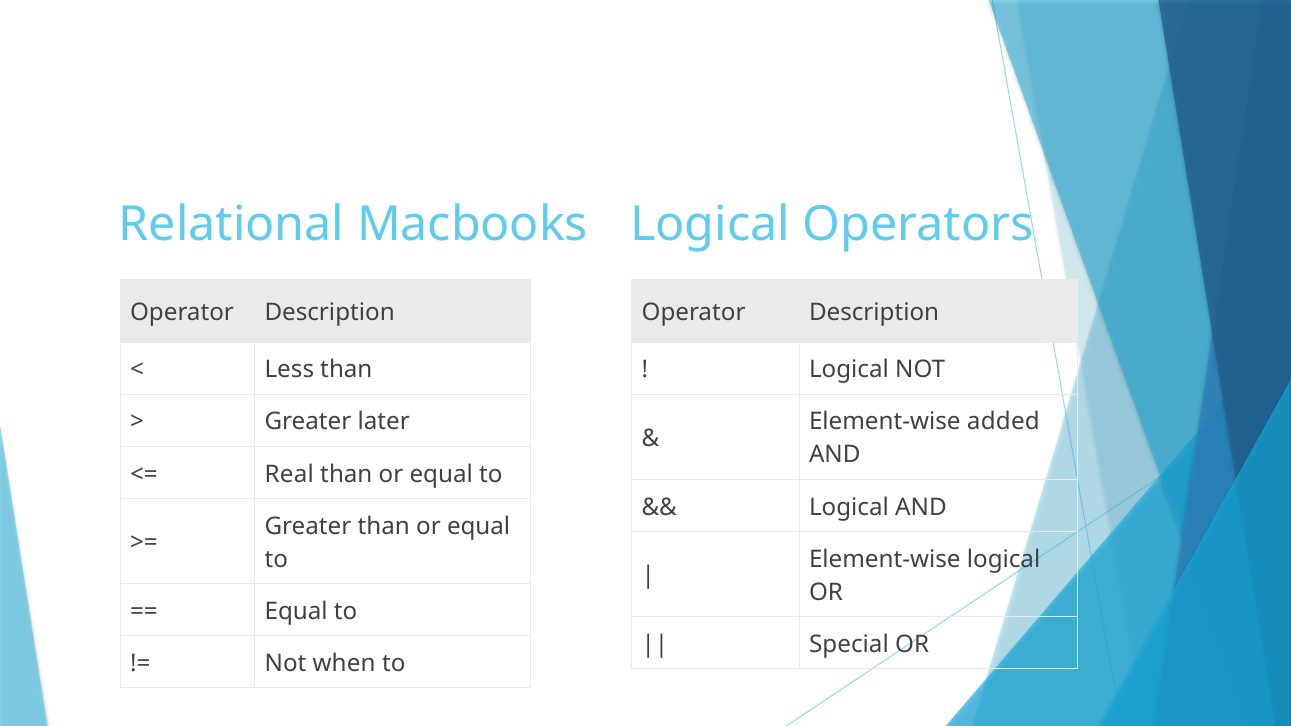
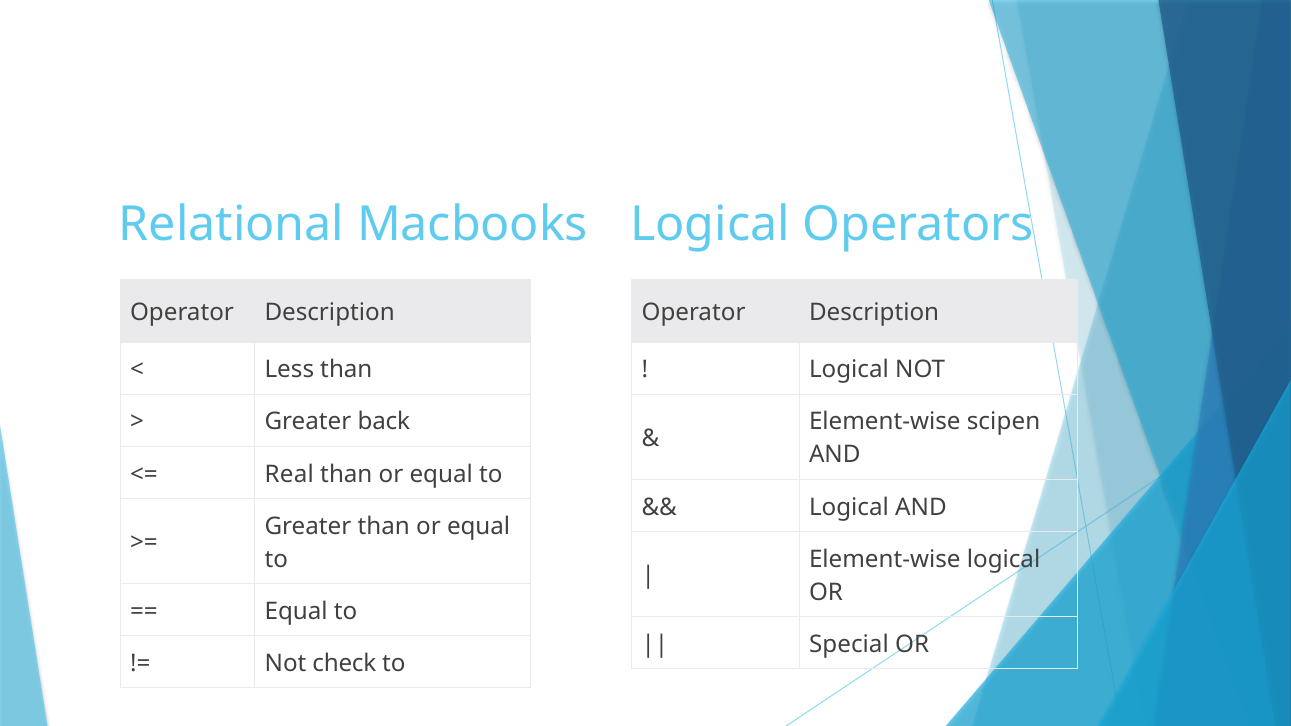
later: later -> back (384, 422)
added: added -> scipen (1004, 422)
when: when -> check (344, 663)
